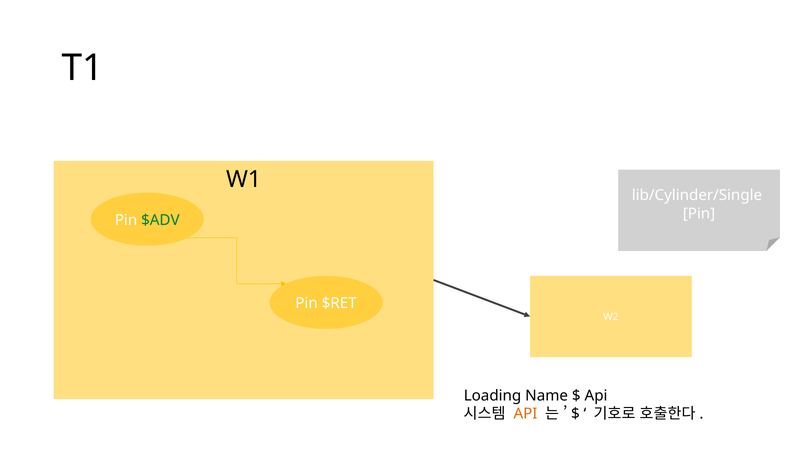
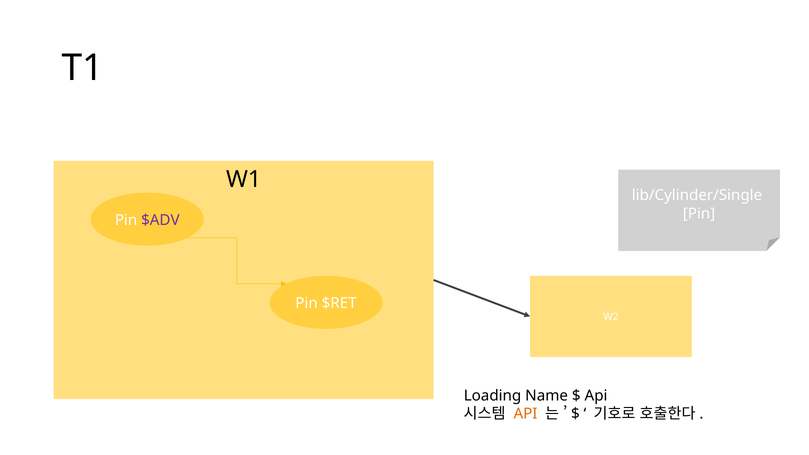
$ADV colour: green -> purple (160, 220)
